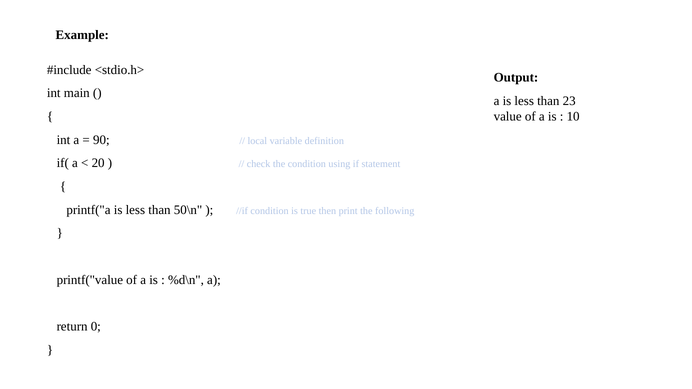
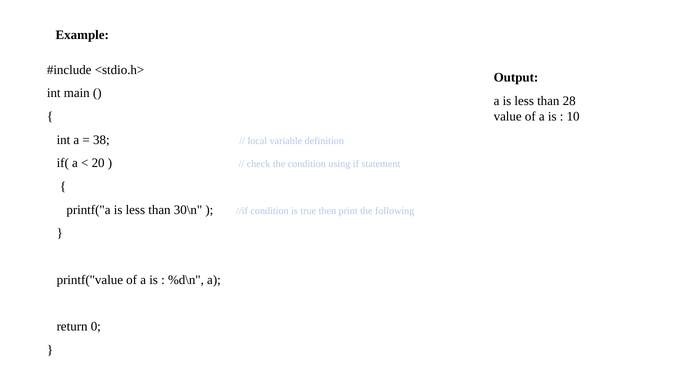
23: 23 -> 28 (569, 101)
90: 90 -> 38 (101, 140)
50\n: 50\n -> 30\n (188, 210)
